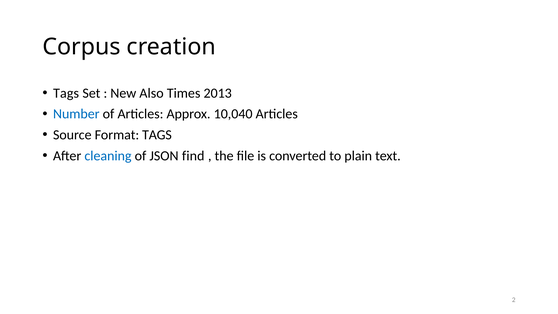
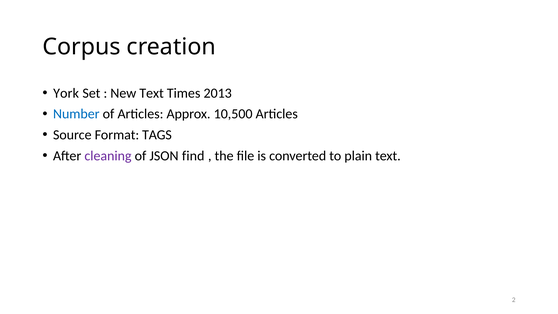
Tags: Tags -> York (66, 93)
New Also: Also -> Text (152, 93)
10,040: 10,040 -> 10,500 (233, 114)
cleaning colour: blue -> purple (108, 156)
